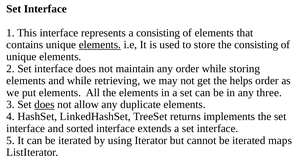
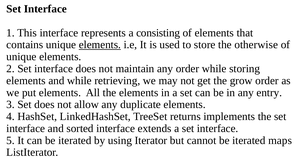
the consisting: consisting -> otherwise (256, 45)
helps: helps -> grow (241, 81)
three: three -> entry (269, 93)
does underline: present -> none (44, 104)
